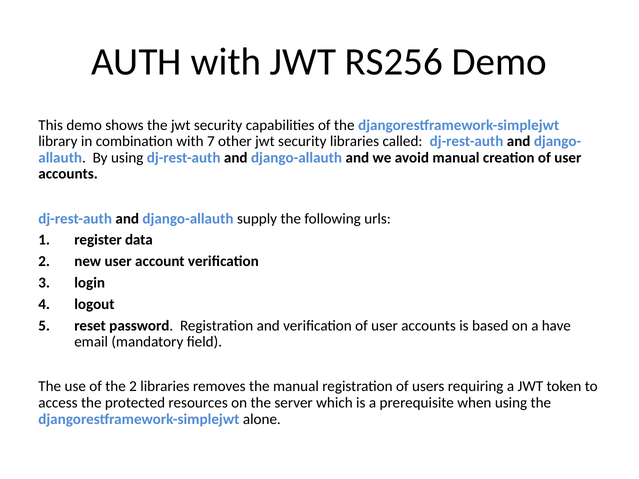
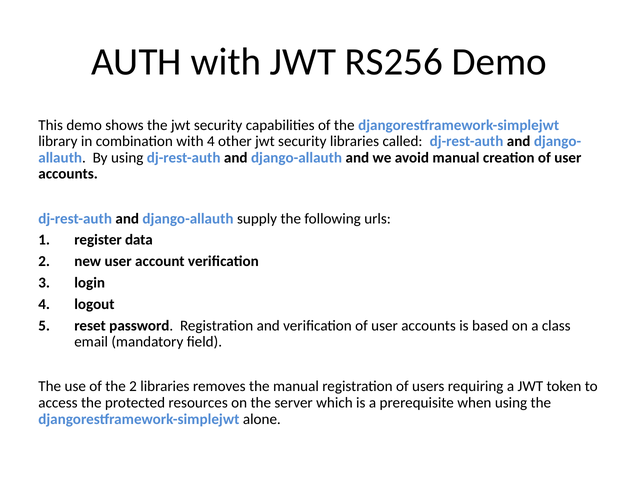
with 7: 7 -> 4 (211, 141)
have: have -> class (556, 326)
